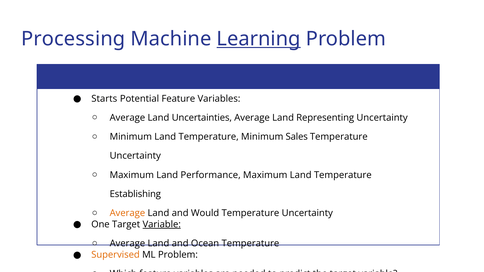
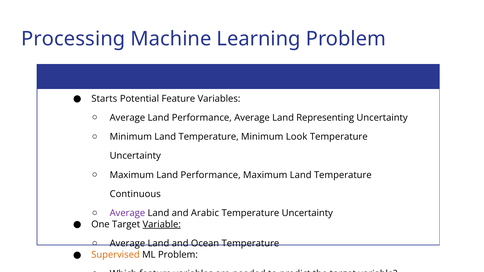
Learning underline: present -> none (259, 39)
Average Land Uncertainties: Uncertainties -> Performance (202, 118)
Sales: Sales -> Look (297, 137)
Establishing: Establishing -> Continuous (135, 194)
Average colour: orange -> purple (127, 213)
Would: Would -> Arabic (205, 213)
